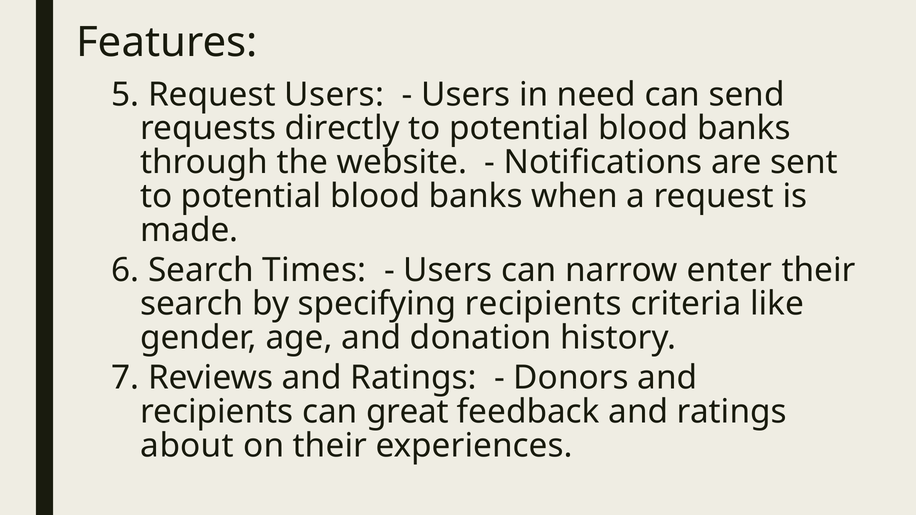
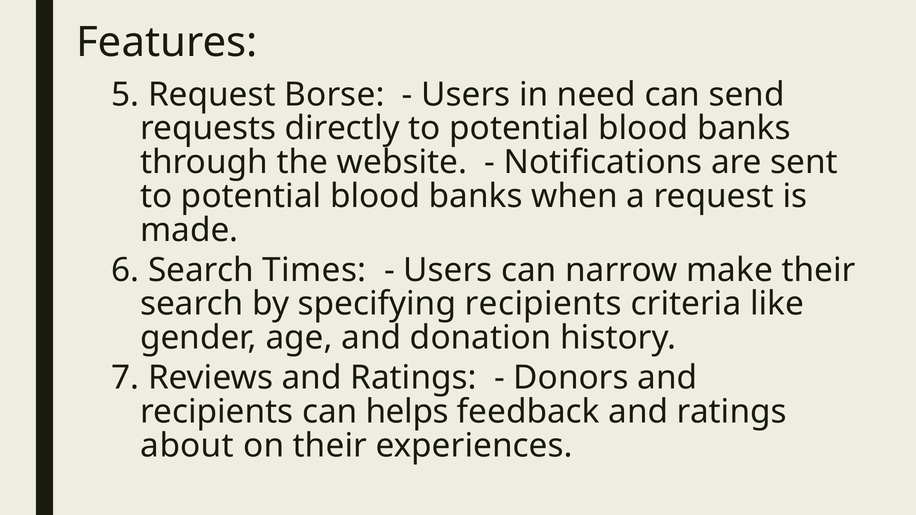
Request Users: Users -> Borse (334, 95)
enter: enter -> make (730, 270)
great: great -> helps (407, 412)
